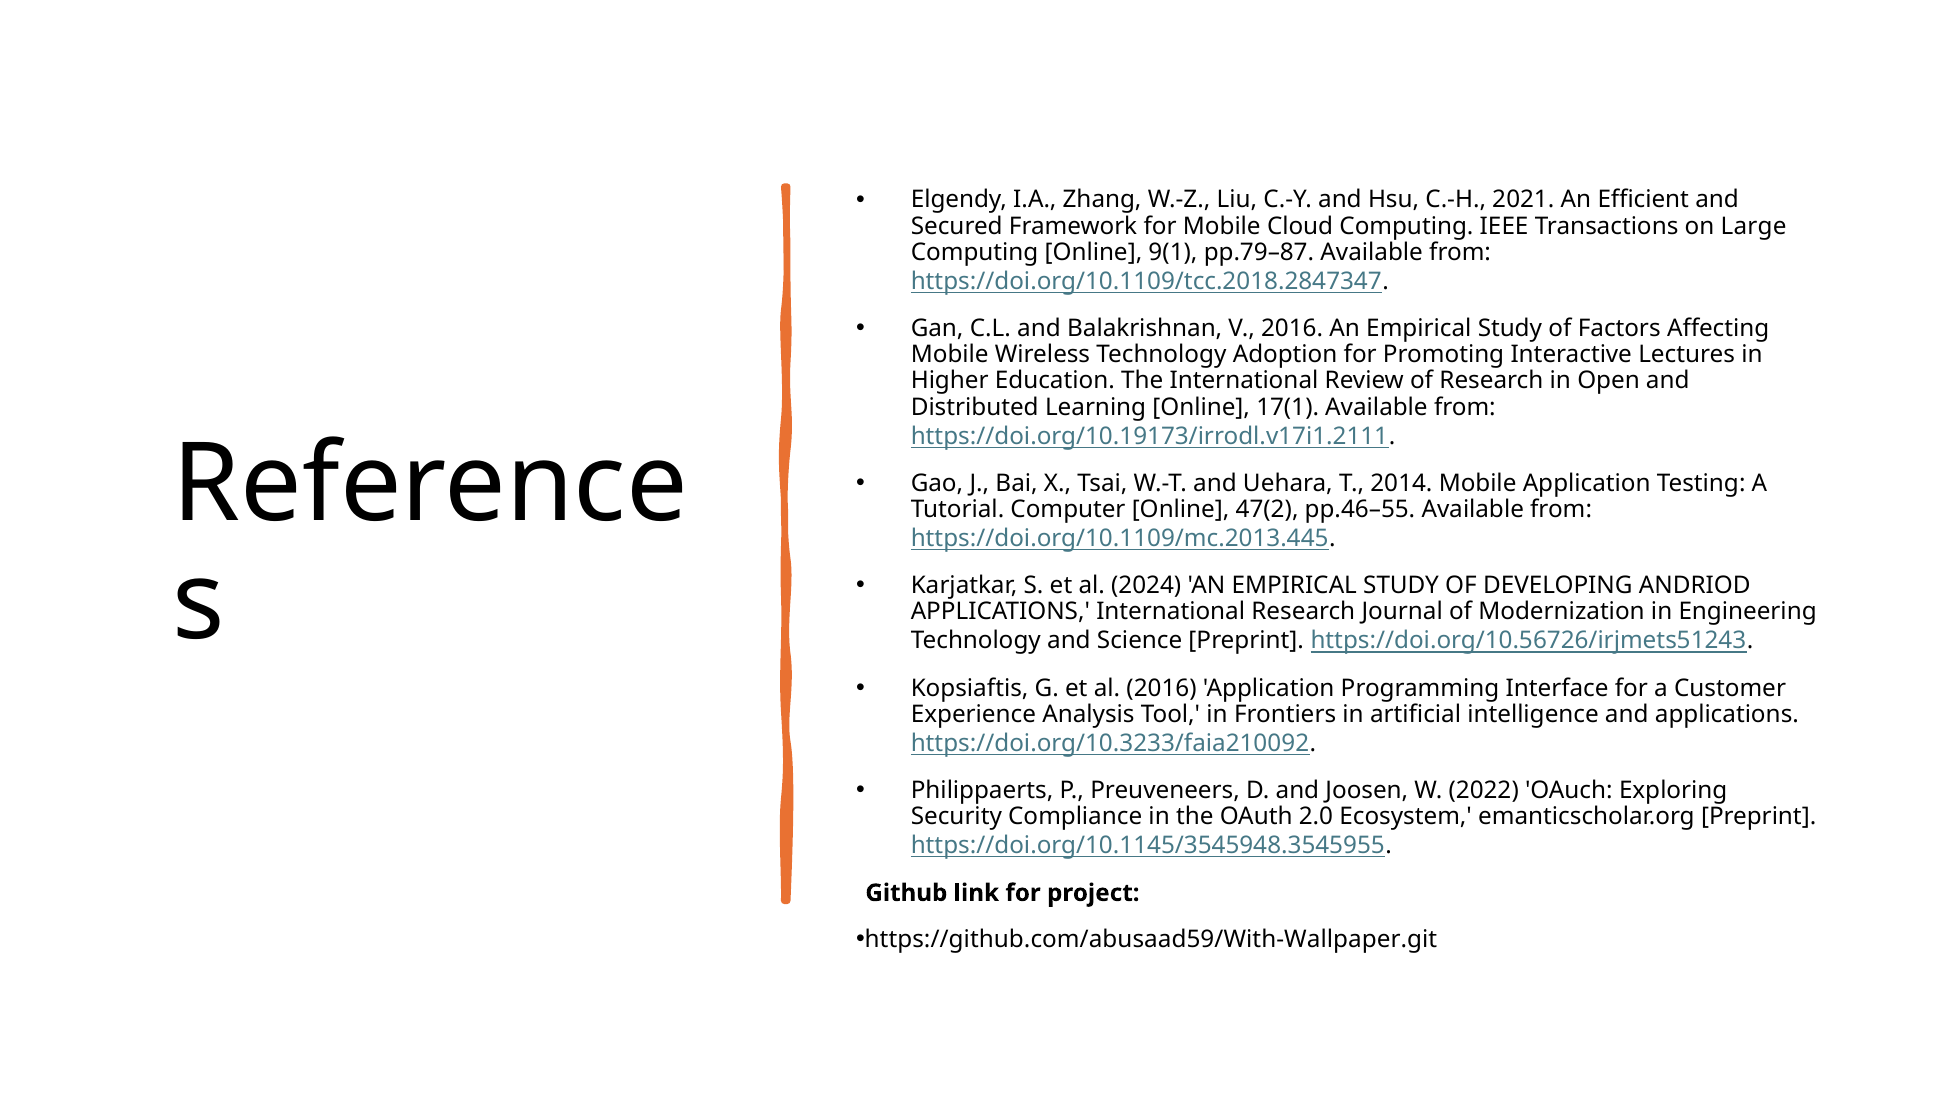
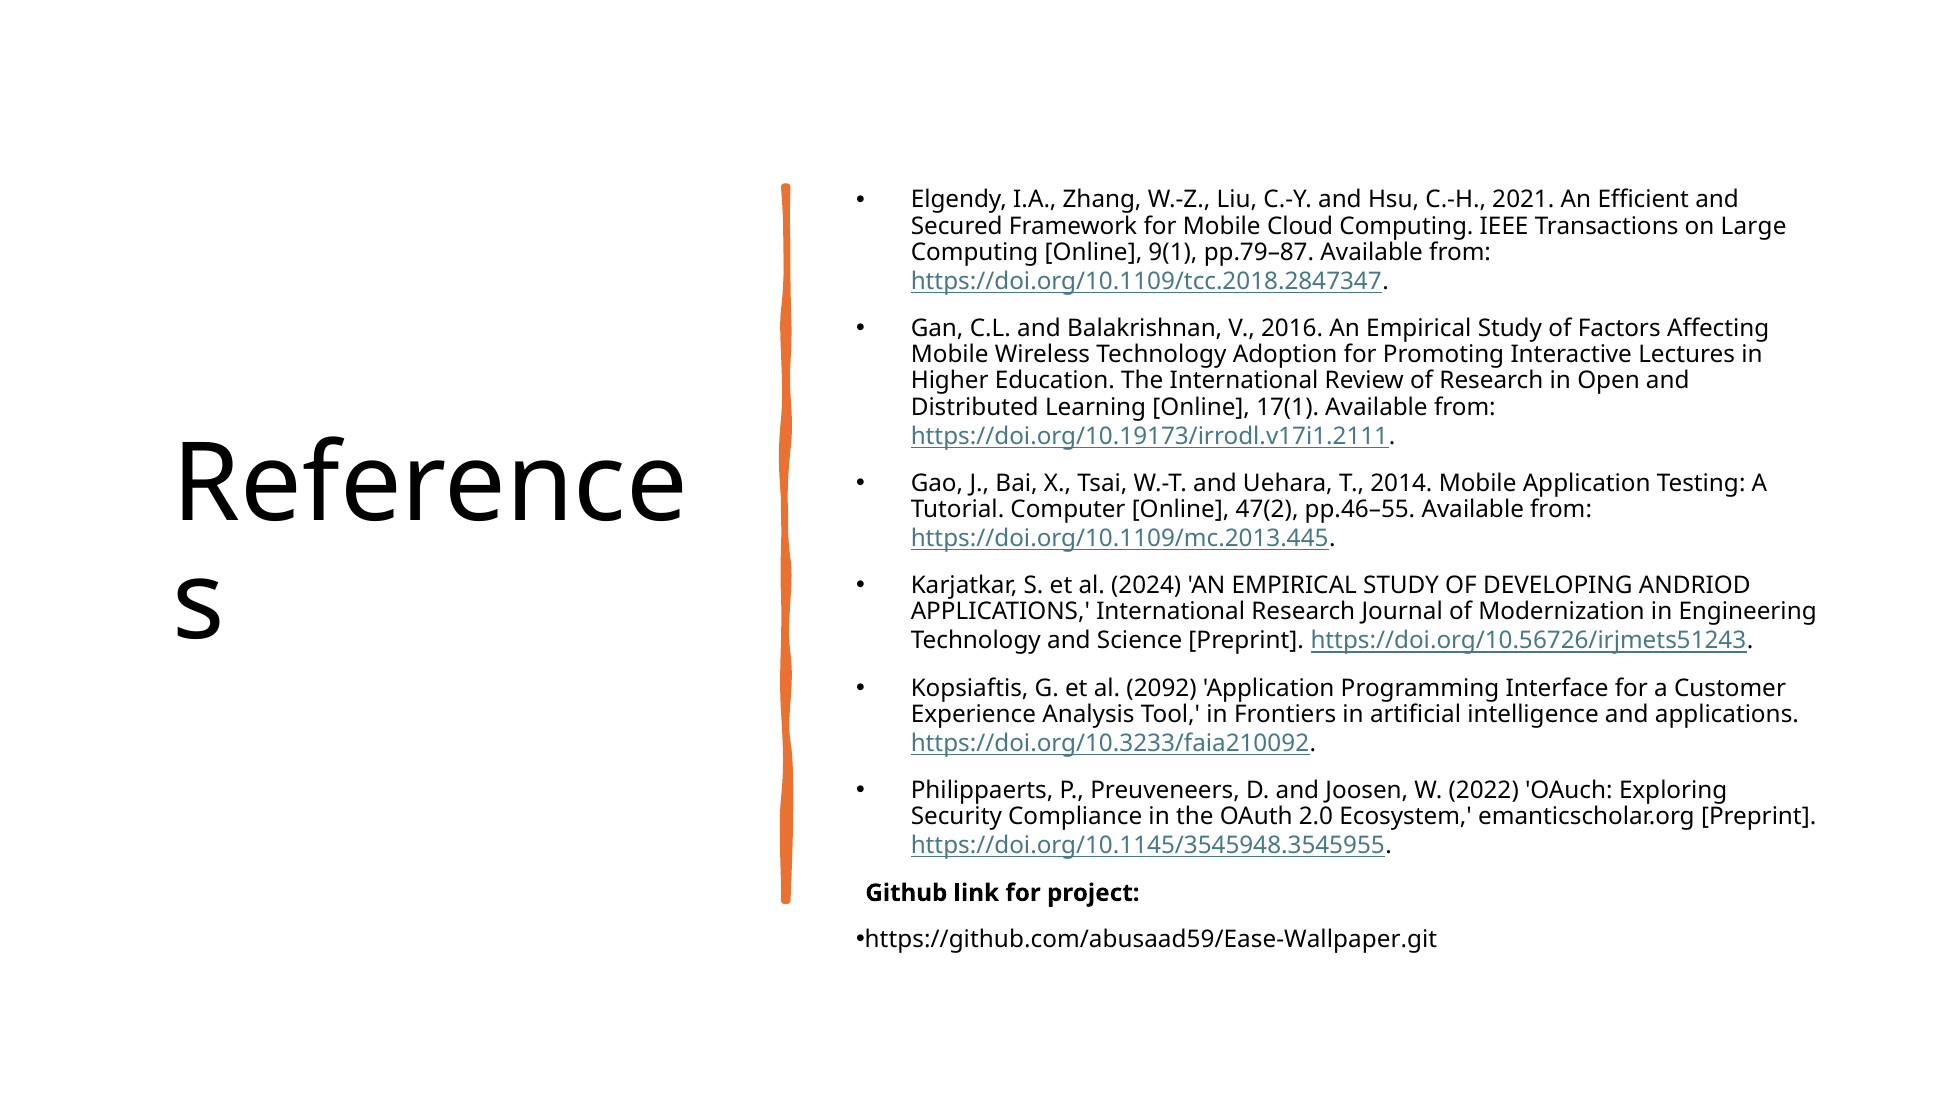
al 2016: 2016 -> 2092 (1162, 688)
https://github.com/abusaad59/With-Wallpaper.git: https://github.com/abusaad59/With-Wallpaper.git -> https://github.com/abusaad59/Ease-Wallpaper.git (1151, 940)
